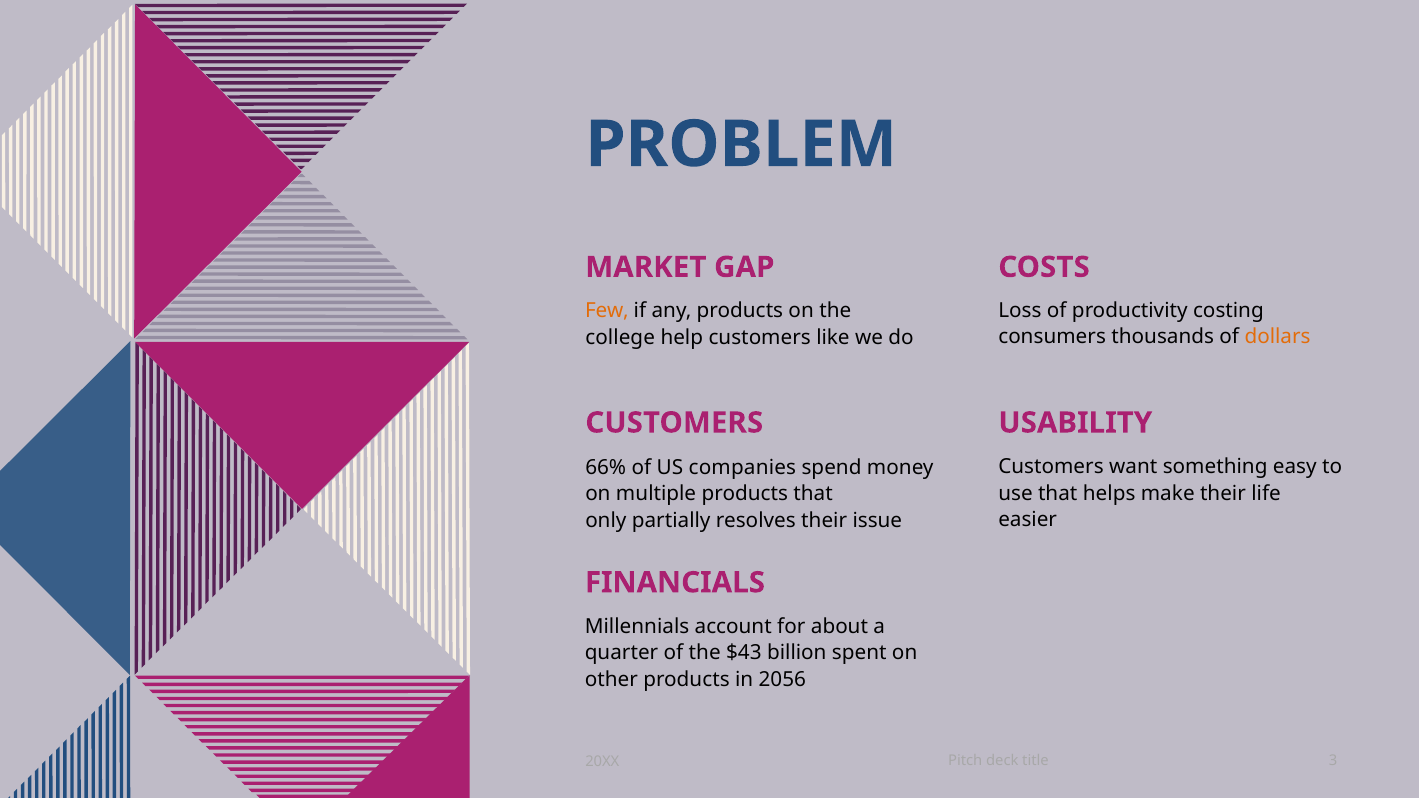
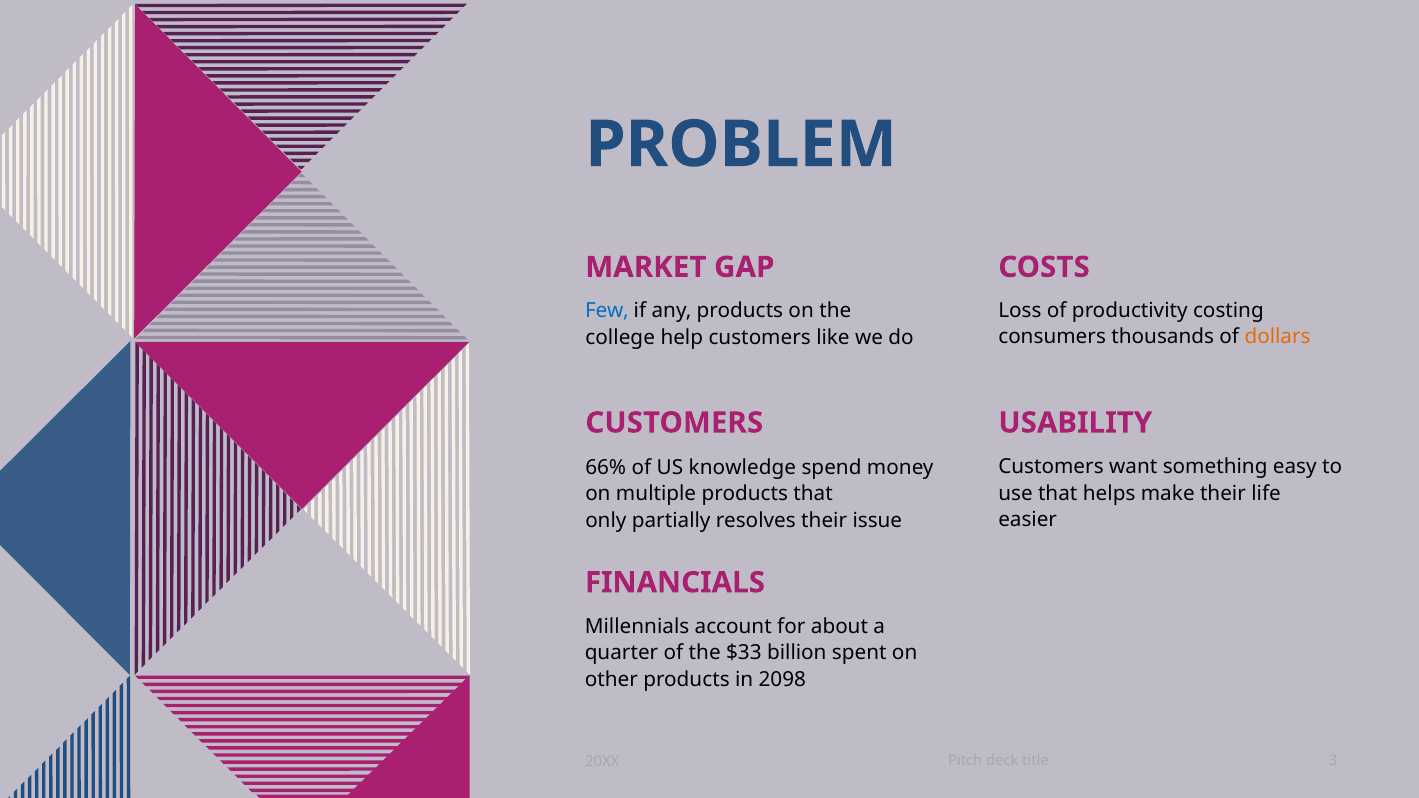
Few colour: orange -> blue (607, 311)
companies: companies -> knowledge (742, 468)
$43: $43 -> $33 (744, 653)
2056: 2056 -> 2098 (782, 680)
